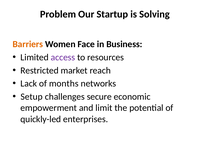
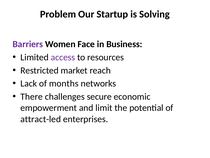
Barriers colour: orange -> purple (28, 44)
Setup: Setup -> There (32, 96)
quickly-led: quickly-led -> attract-led (41, 119)
